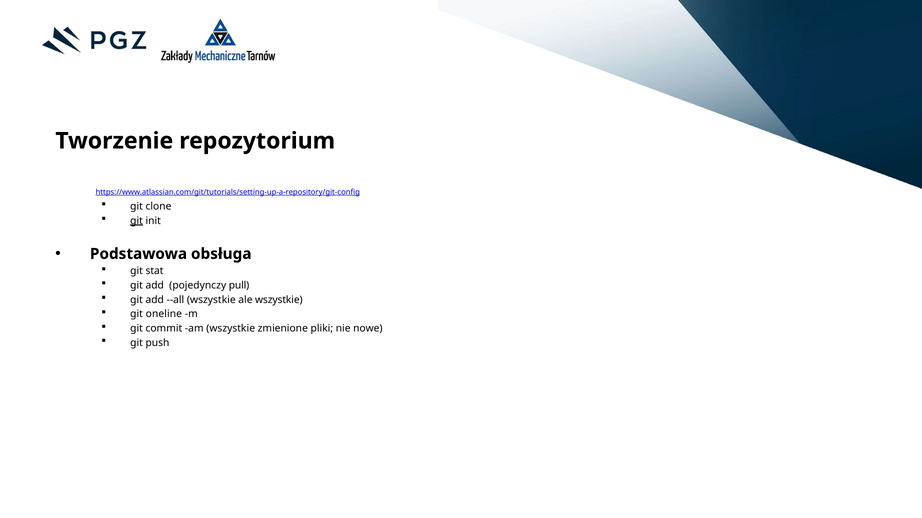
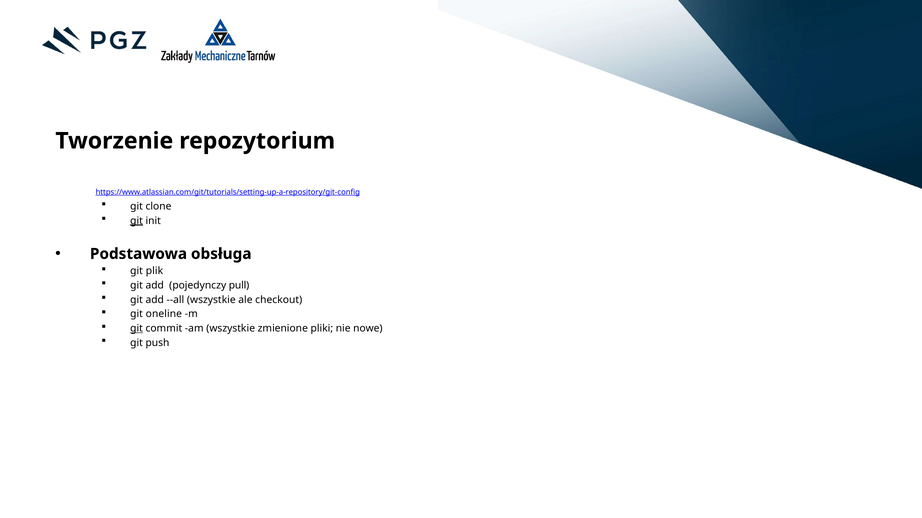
stat: stat -> plik (154, 271)
ale wszystkie: wszystkie -> checkout (279, 300)
git underline: none -> present (137, 329)
